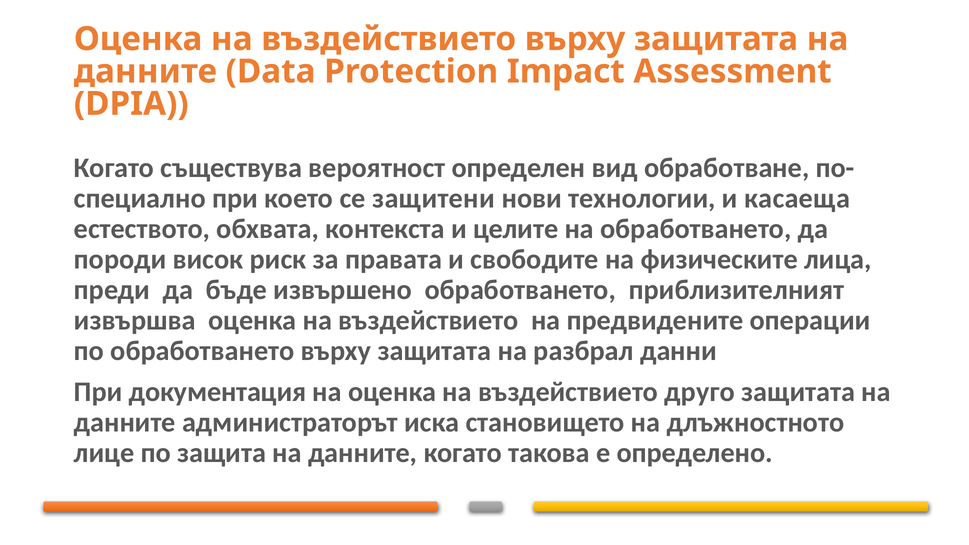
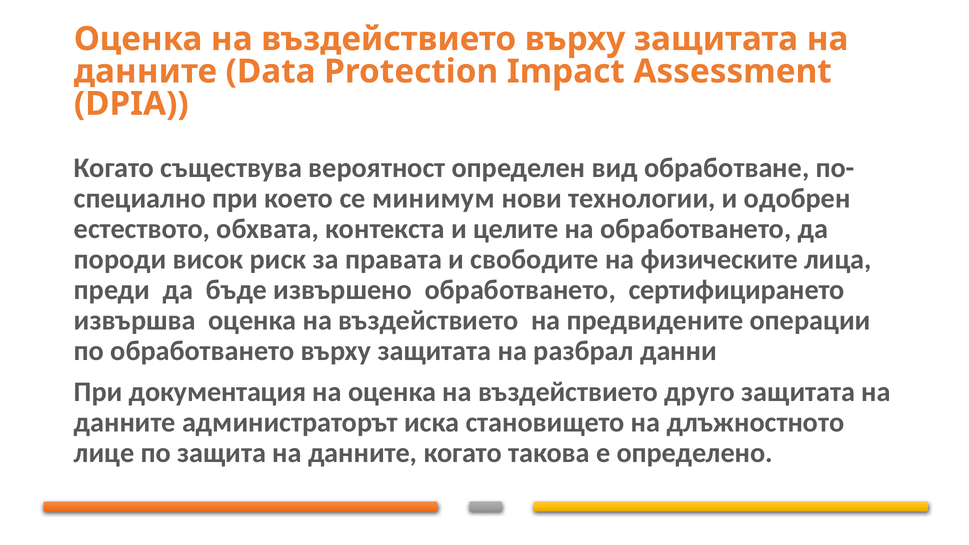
защитени: защитени -> минимум (434, 198)
касаеща: касаеща -> одобрен (797, 198)
приблизителният: приблизителният -> сертифицирането (737, 290)
